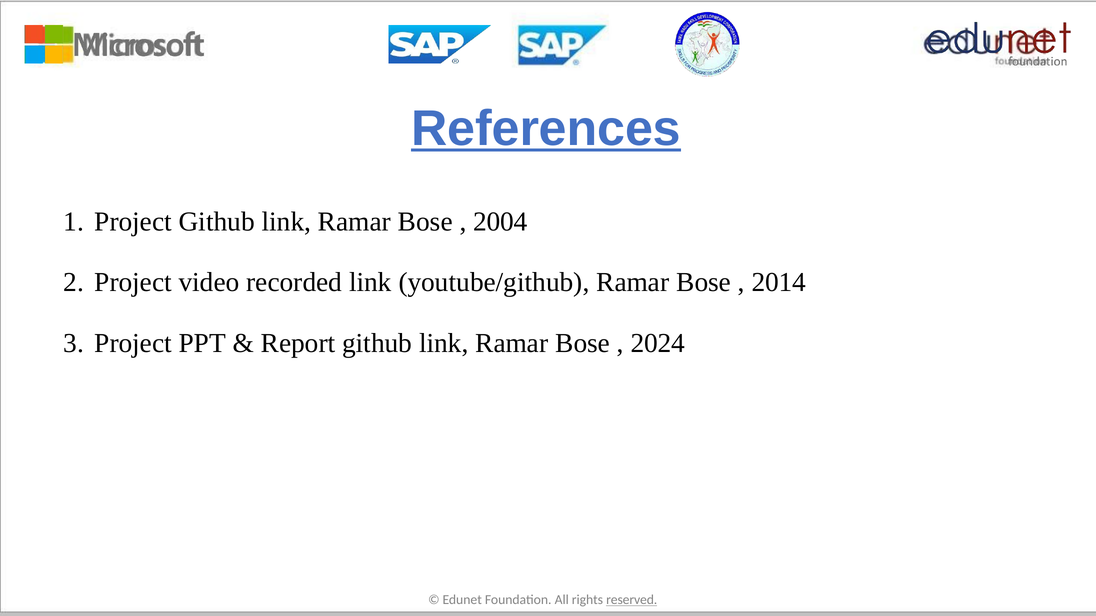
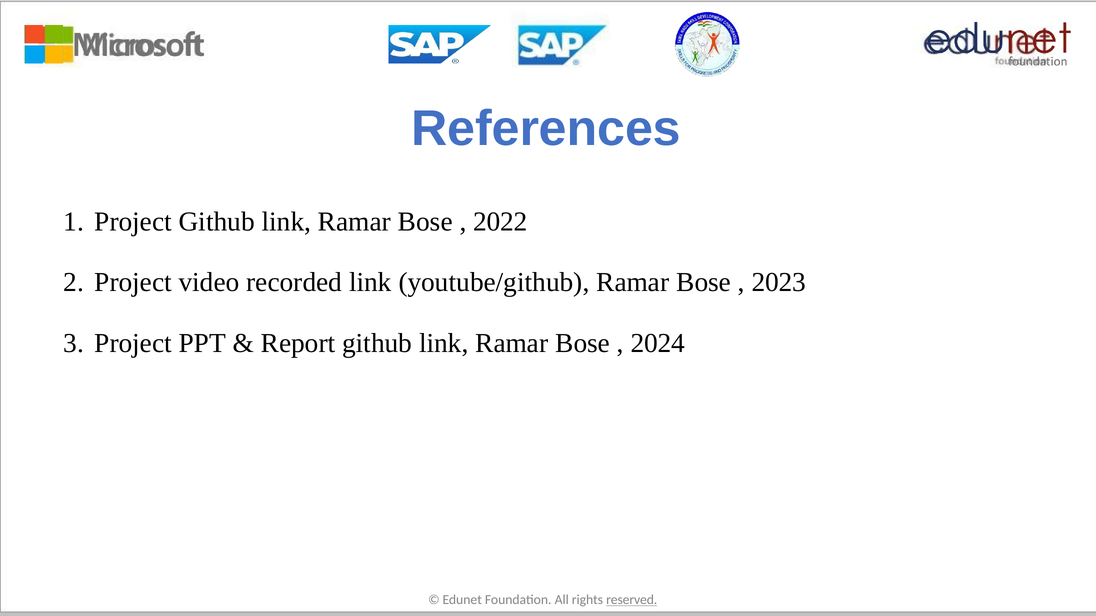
References underline: present -> none (546, 129)
2004: 2004 -> 2022 (500, 222)
2014: 2014 -> 2023 (779, 282)
